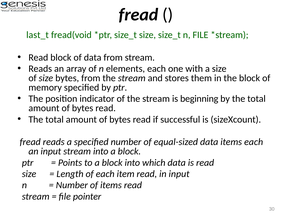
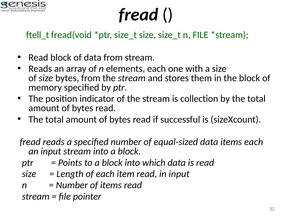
last_t: last_t -> ftell_t (38, 35)
beginning: beginning -> collection (199, 99)
